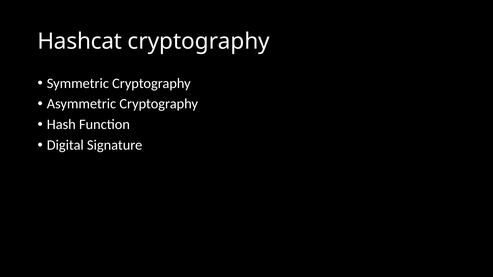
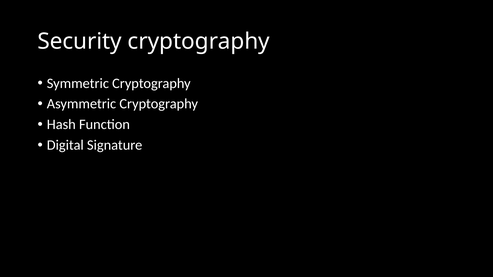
Hashcat: Hashcat -> Security (80, 41)
